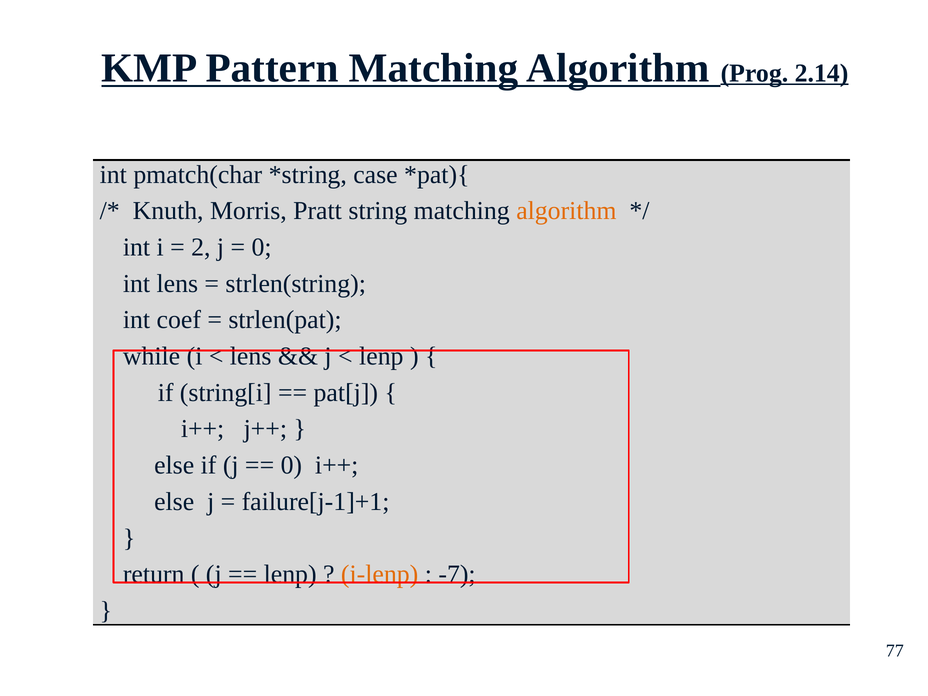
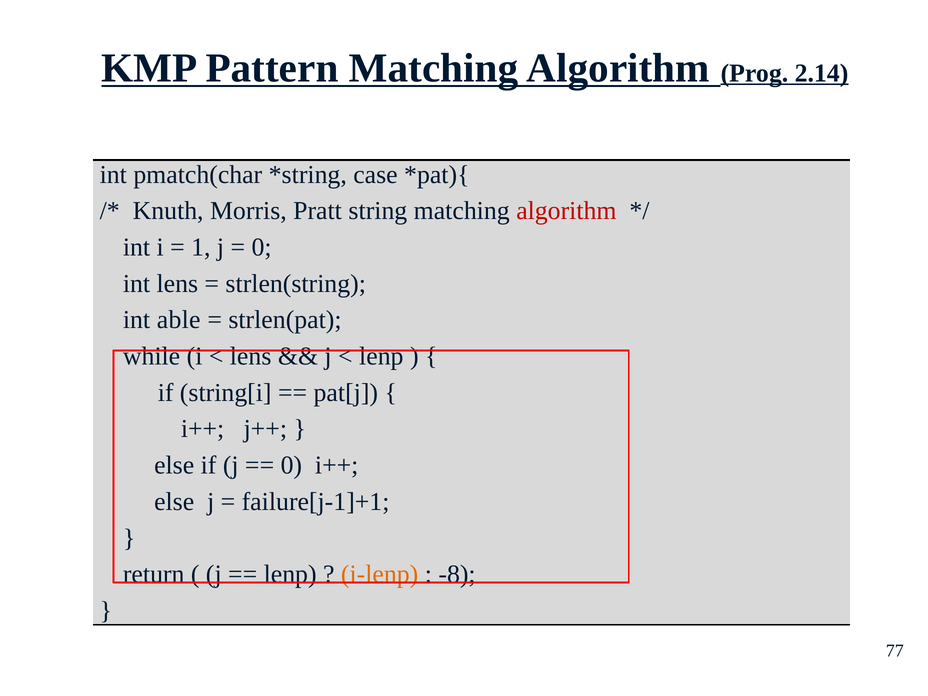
algorithm colour: orange -> red (566, 211)
2: 2 -> 1 (201, 247)
coef: coef -> able (179, 320)
-7: -7 -> -8 (457, 574)
